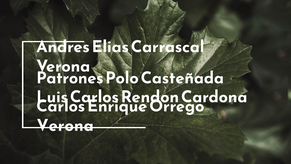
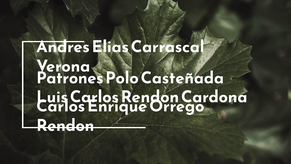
Verona: Verona -> Rendon (65, 125)
